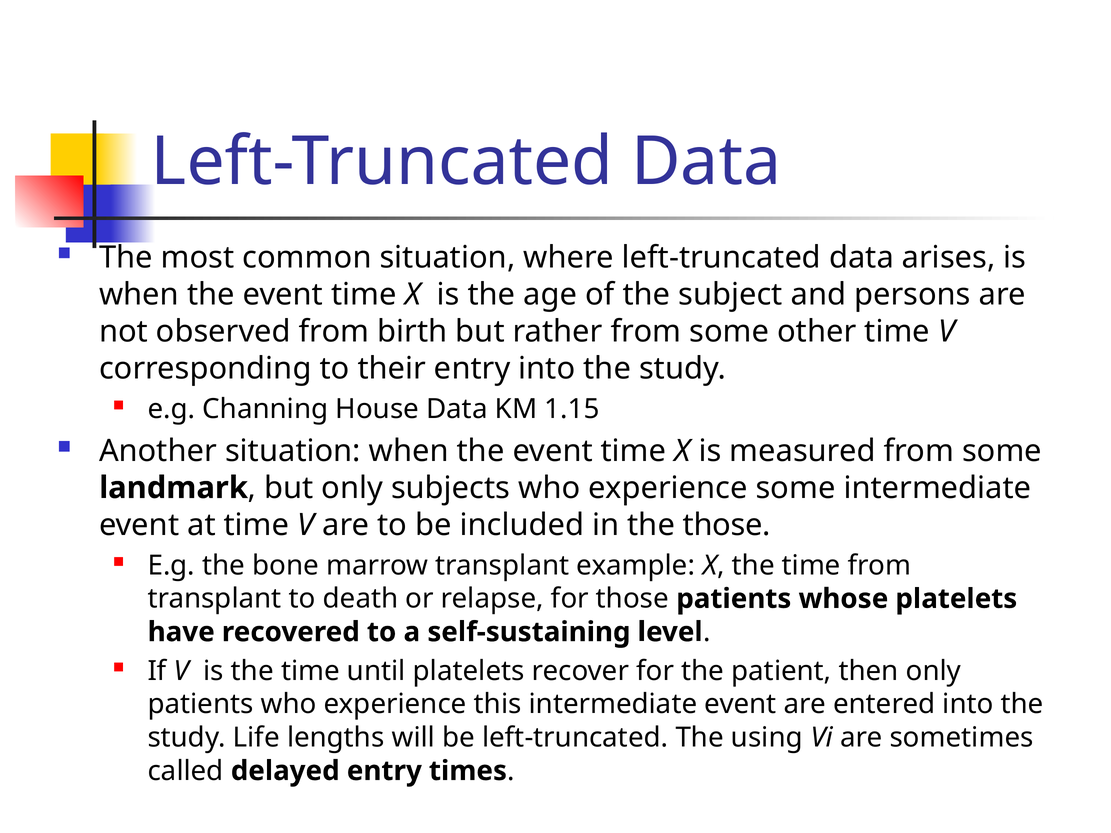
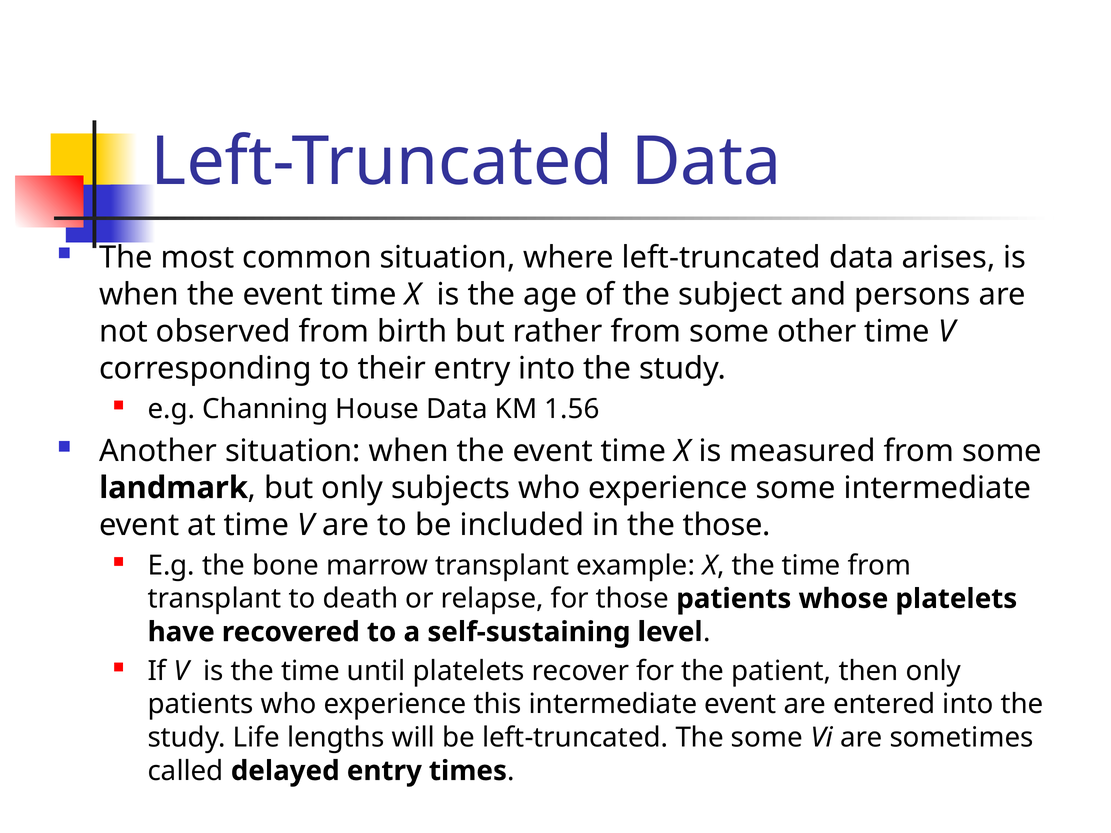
1.15: 1.15 -> 1.56 (572, 409)
The using: using -> some (767, 738)
